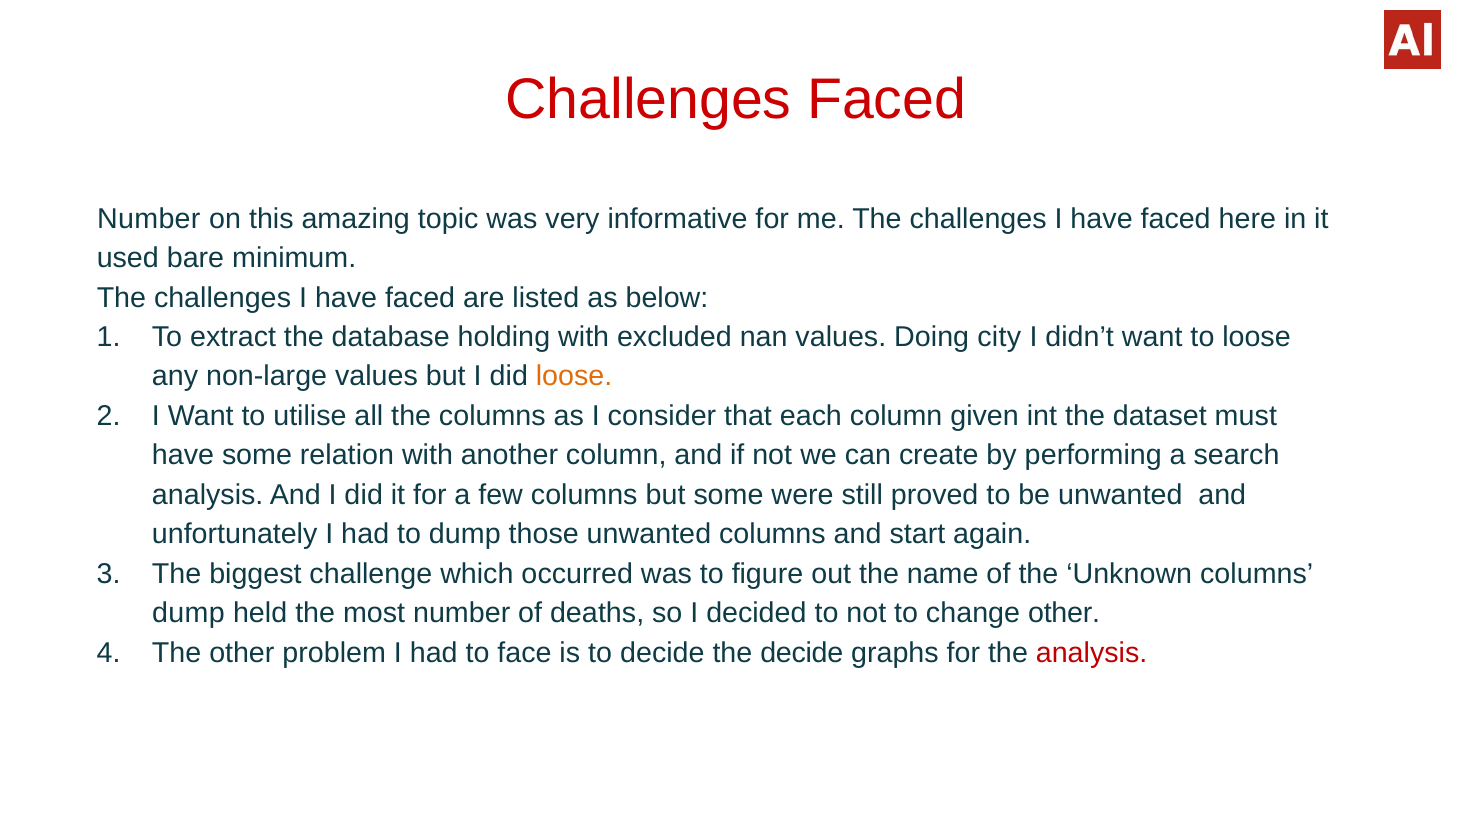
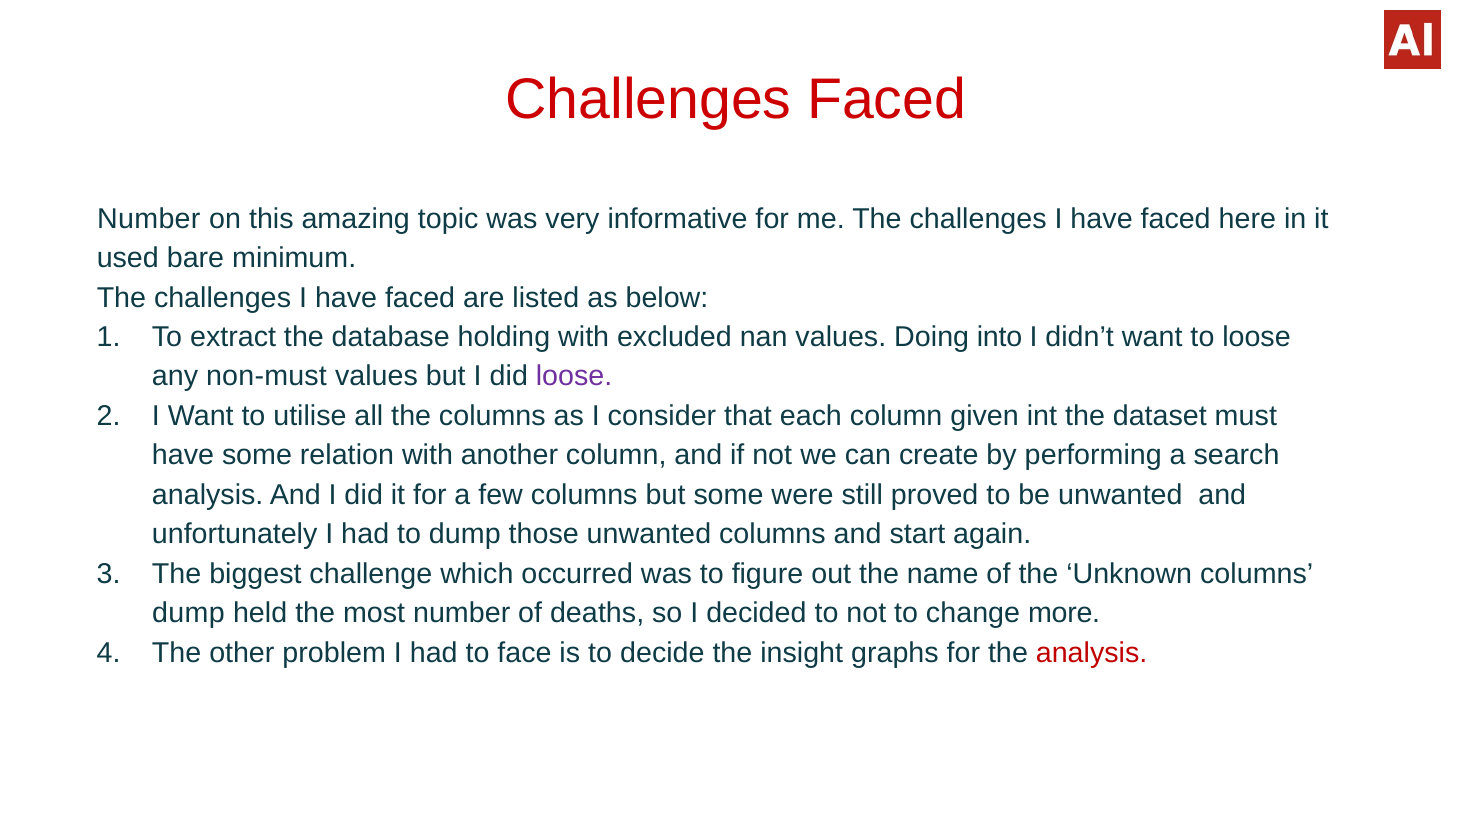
city: city -> into (1000, 337)
non-large: non-large -> non-must (267, 377)
loose colour: orange -> purple (574, 377)
change other: other -> more (1064, 613)
the decide: decide -> insight (802, 653)
